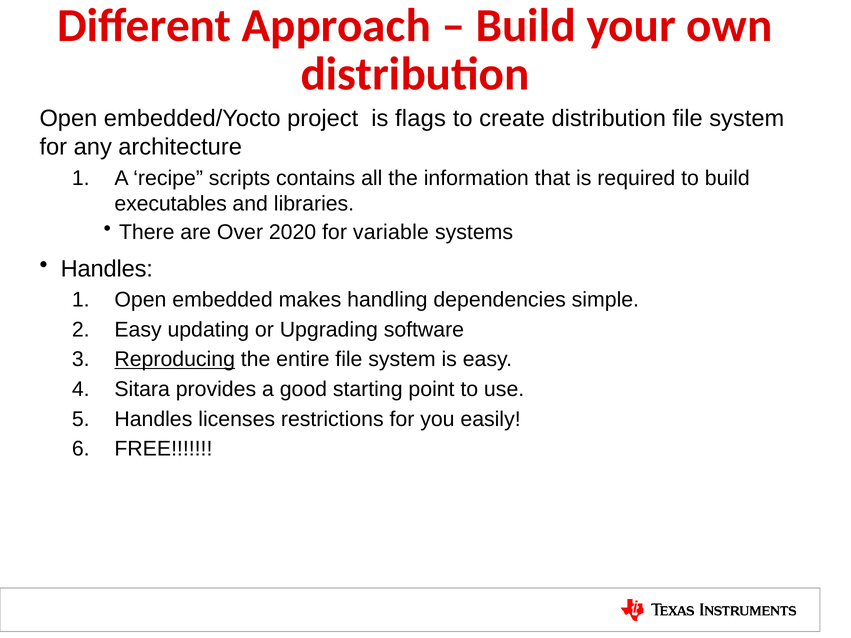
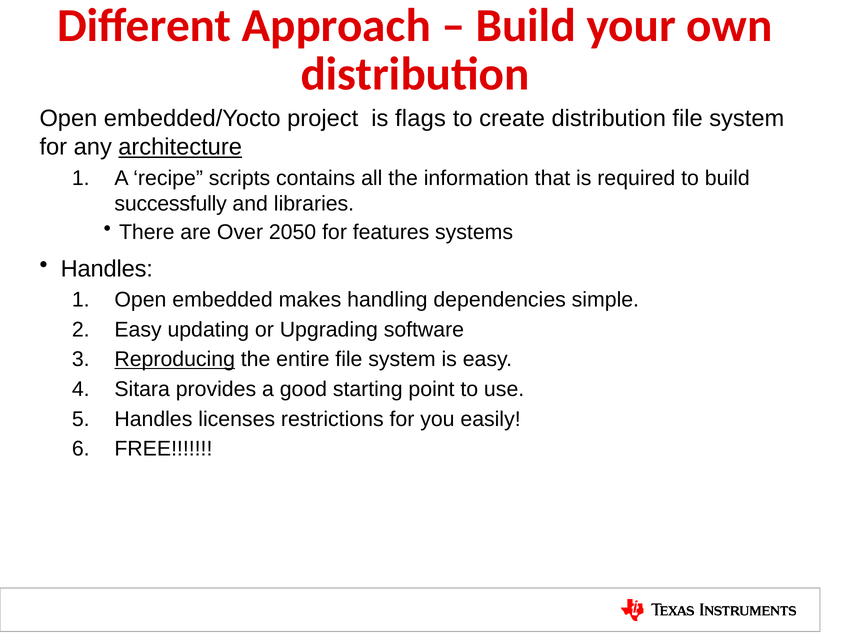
architecture underline: none -> present (180, 147)
executables: executables -> successfully (171, 204)
2020: 2020 -> 2050 (293, 232)
variable: variable -> features (391, 232)
